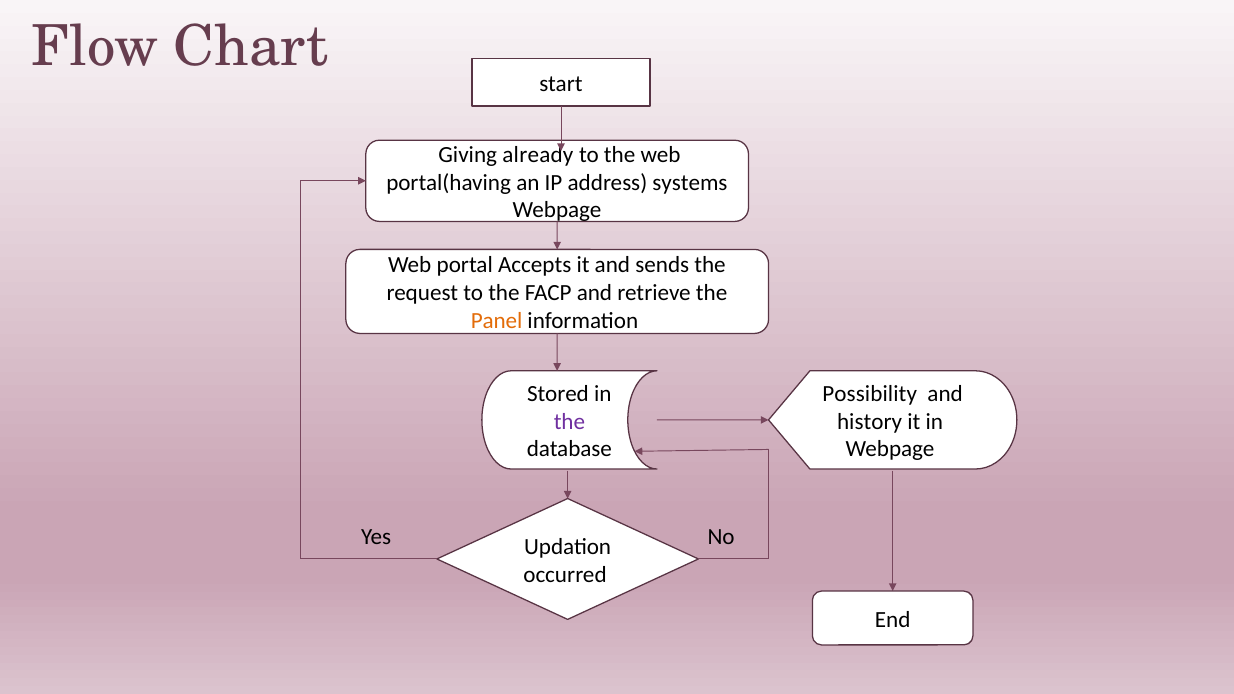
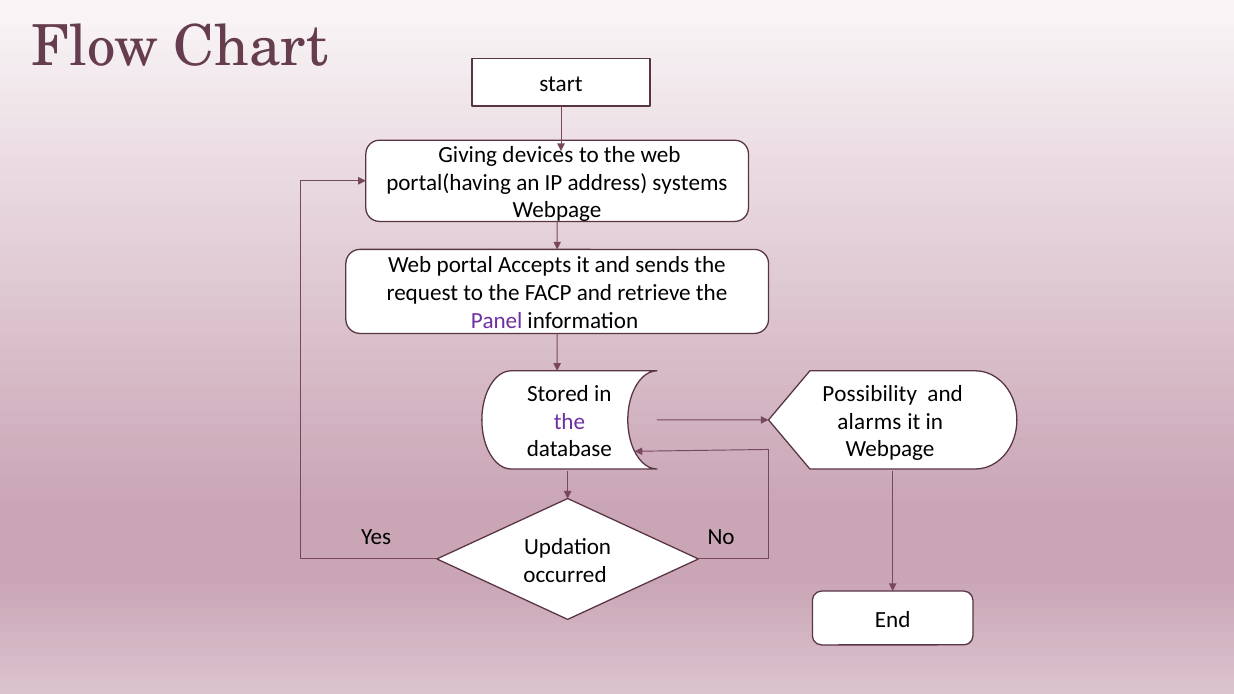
already: already -> devices (538, 155)
Panel colour: orange -> purple (497, 321)
history: history -> alarms (869, 422)
